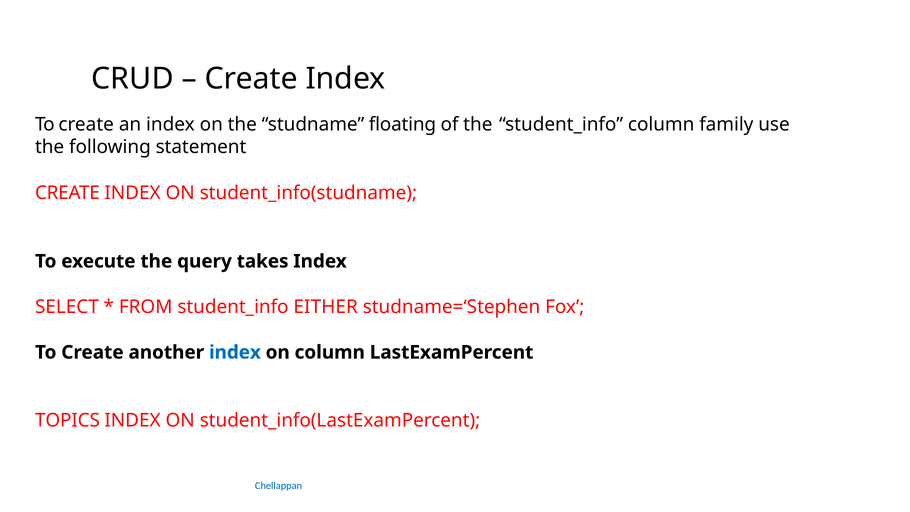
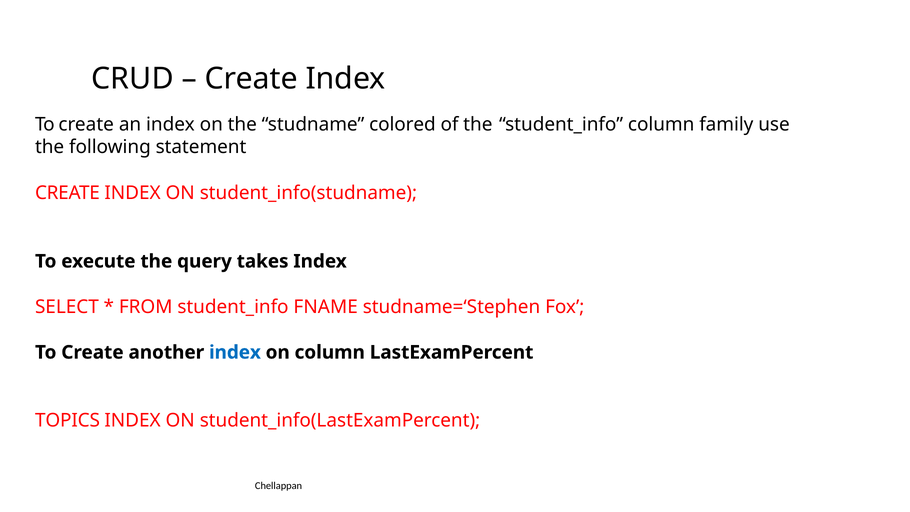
floating: floating -> colored (402, 124)
EITHER: EITHER -> FNAME (326, 307)
Chellappan colour: blue -> black (279, 486)
